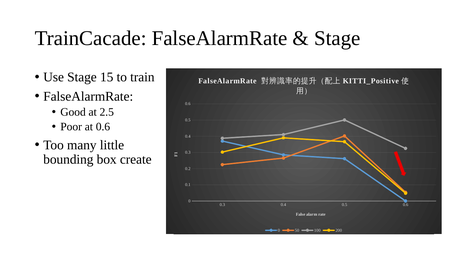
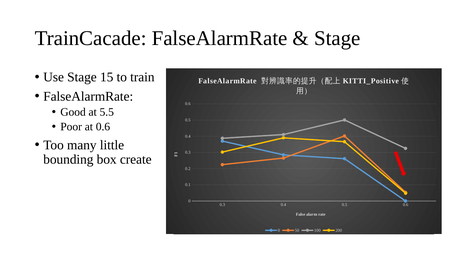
2.5: 2.5 -> 5.5 (107, 112)
